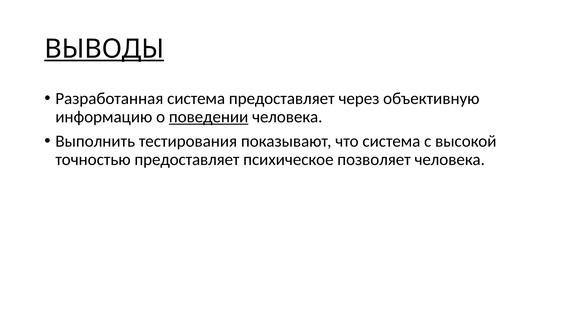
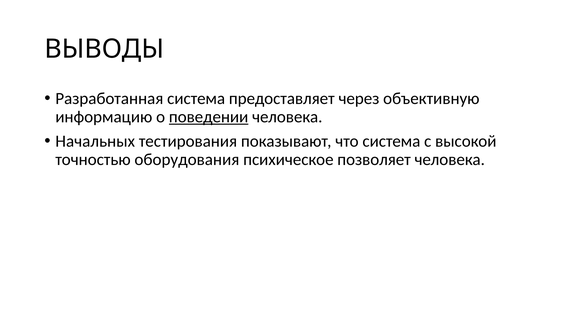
ВЫВОДЫ underline: present -> none (104, 49)
Выполнить: Выполнить -> Начальных (95, 141)
точностью предоставляет: предоставляет -> оборудования (187, 160)
